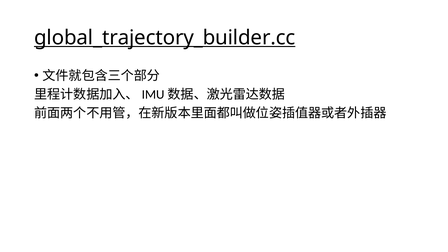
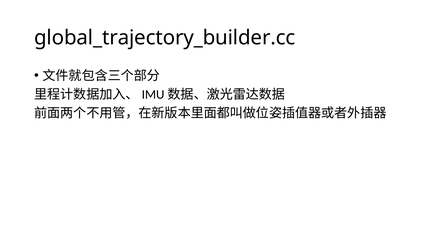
global_trajectory_builder.cc underline: present -> none (165, 38)
